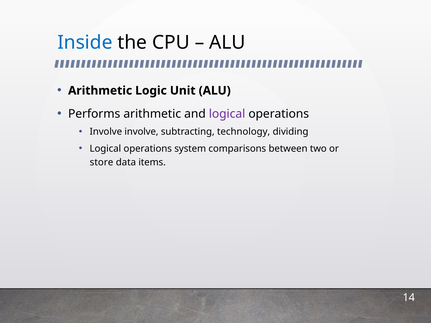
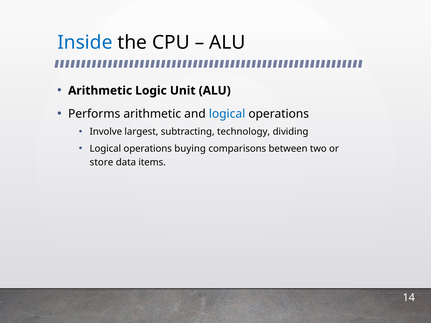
logical colour: purple -> blue (227, 114)
Involve involve: involve -> largest (141, 132)
system: system -> buying (190, 149)
